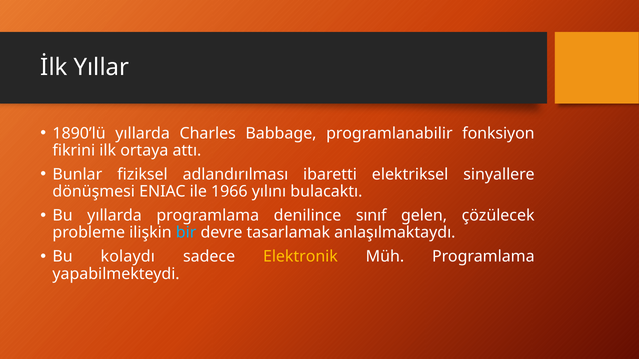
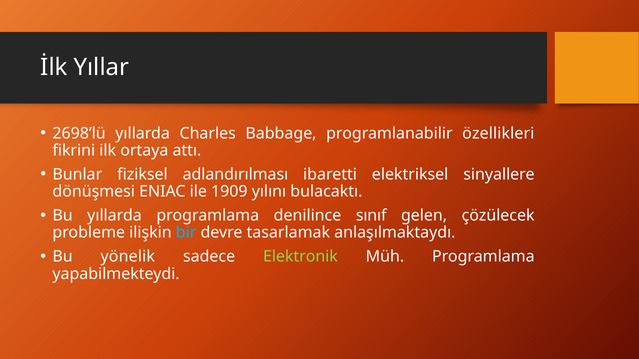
1890’lü: 1890’lü -> 2698’lü (79, 133)
fonksiyon: fonksiyon -> özellikleri (498, 133)
1966: 1966 -> 1909 (229, 192)
kolaydı: kolaydı -> yönelik (128, 257)
Elektronik colour: yellow -> light green (300, 257)
